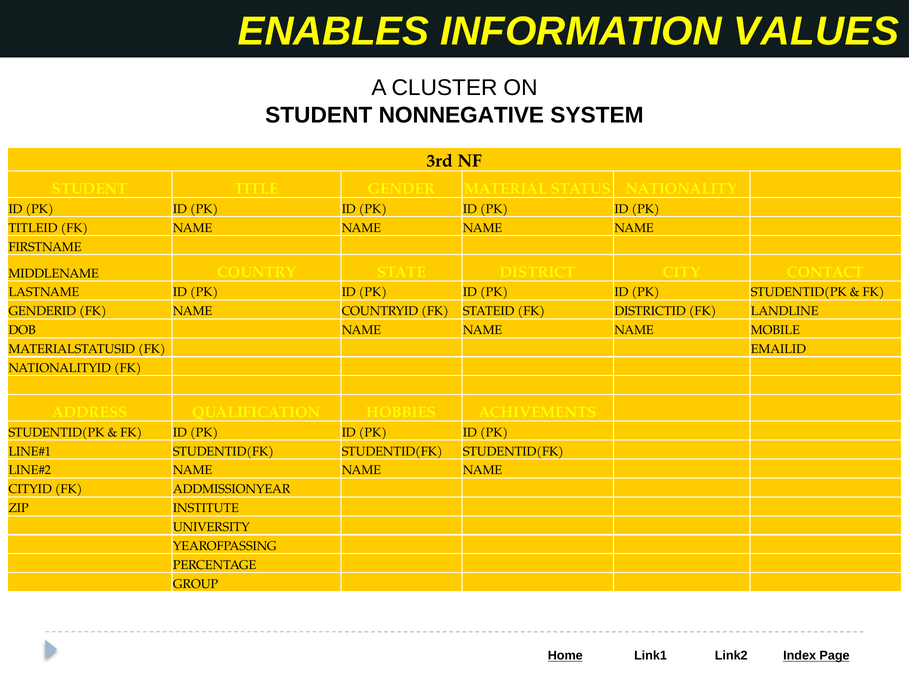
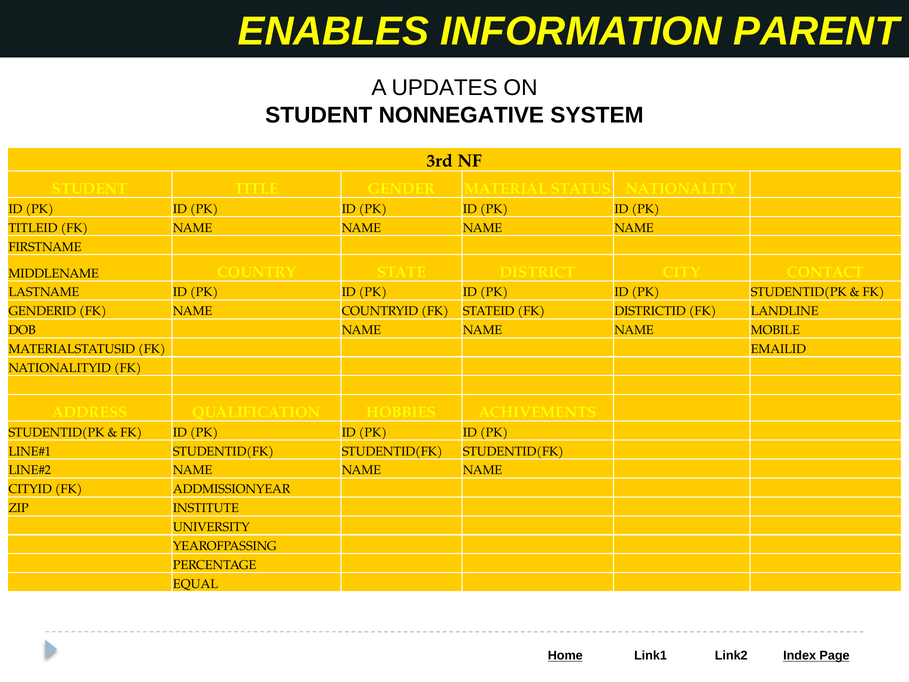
VALUES: VALUES -> PARENT (816, 32)
CLUSTER: CLUSTER -> UPDATES (445, 88)
GROUP: GROUP -> EQUAL (196, 584)
